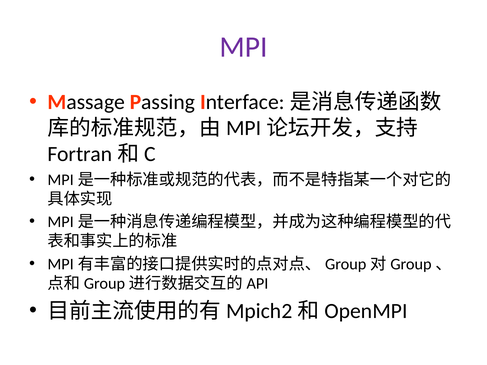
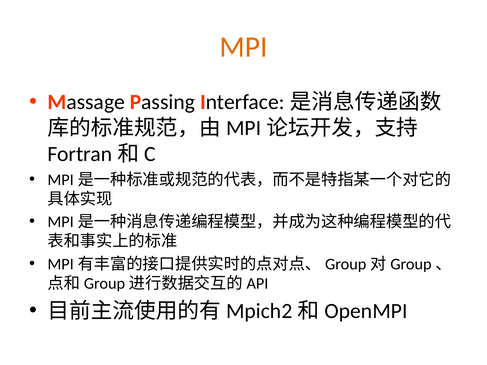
MPI colour: purple -> orange (243, 47)
